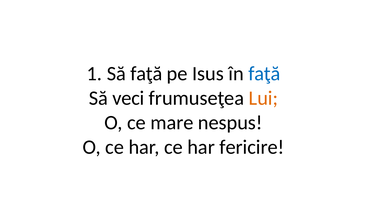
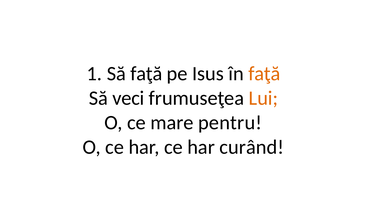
faţă colour: blue -> orange (264, 73)
nespus: nespus -> pentru (230, 122)
fericire: fericire -> curând (252, 147)
